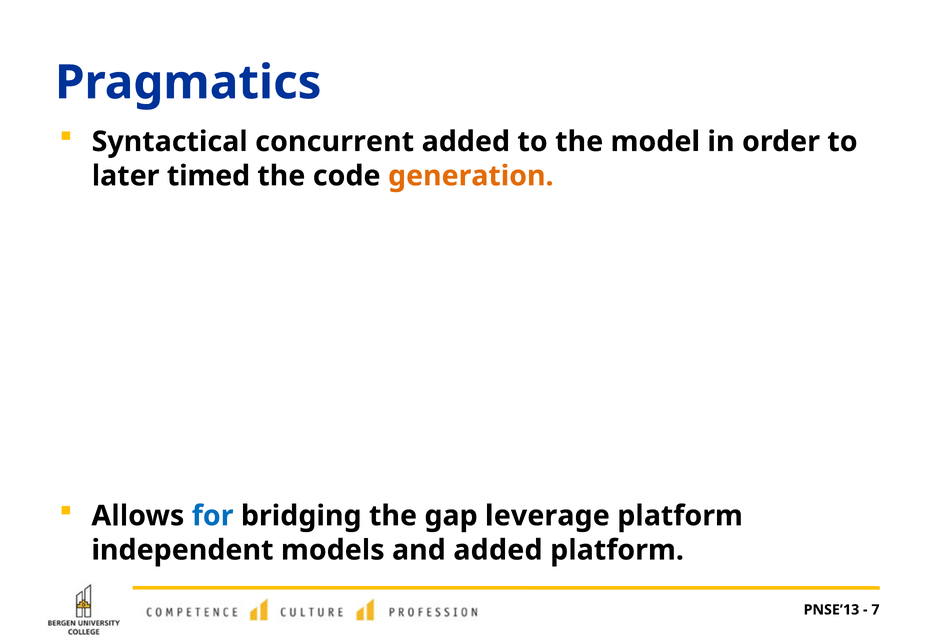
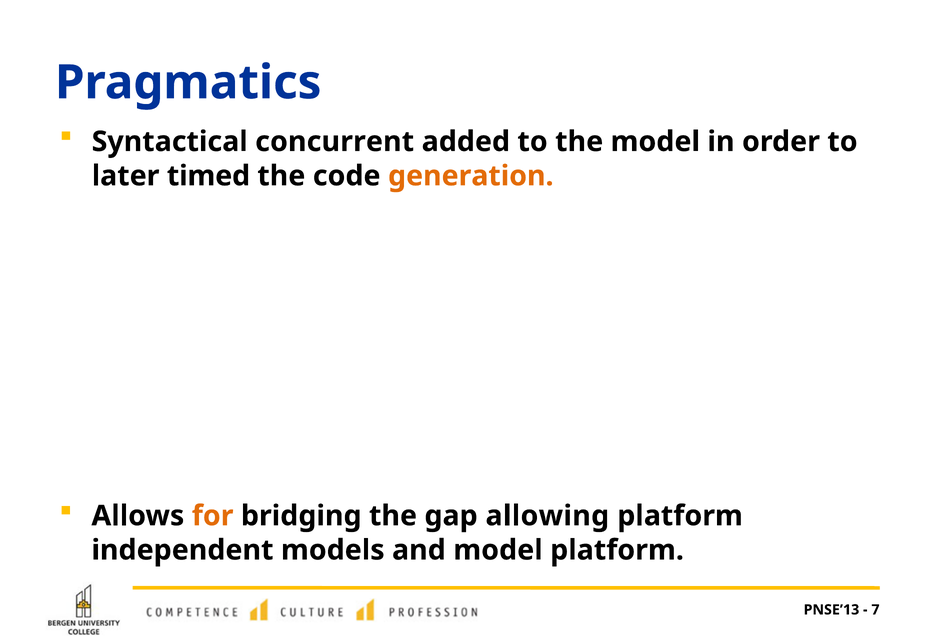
for colour: blue -> orange (213, 516)
leverage: leverage -> allowing (547, 516)
and added: added -> model (498, 550)
